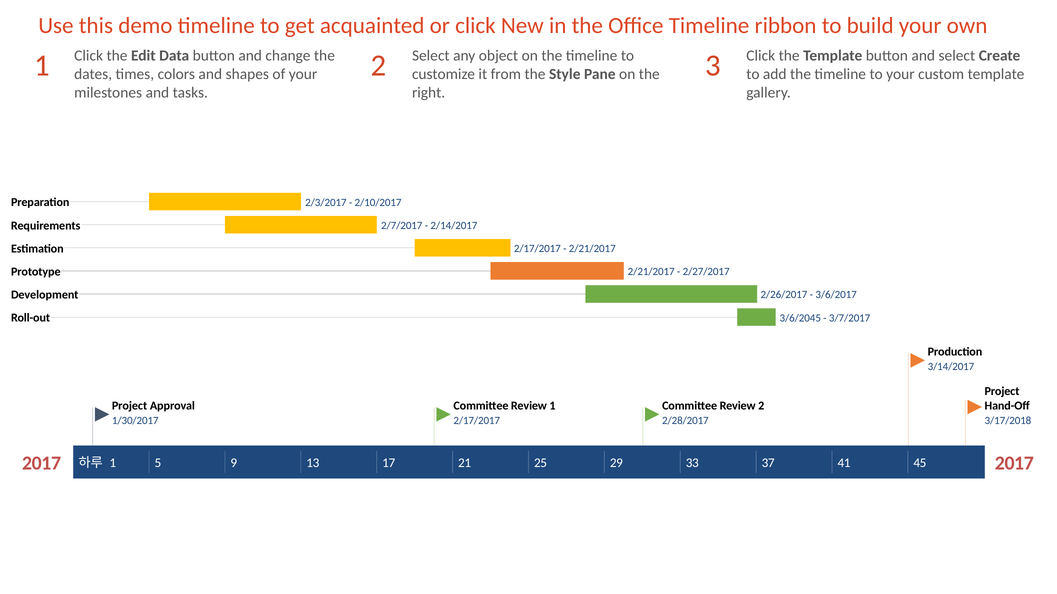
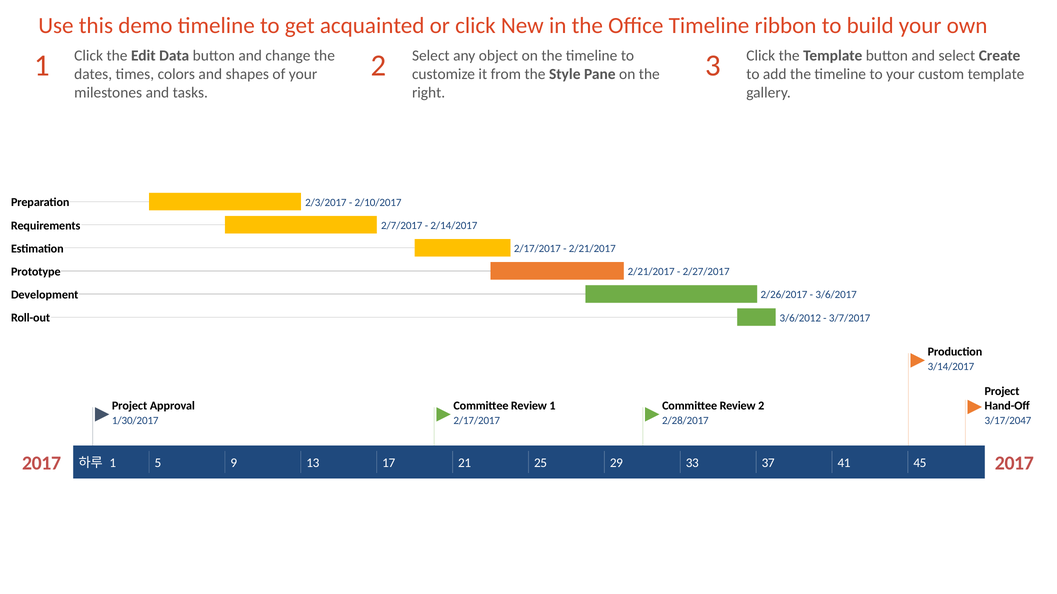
3/6/2045: 3/6/2045 -> 3/6/2012 (800, 318)
3/17/2018: 3/17/2018 -> 3/17/2047 (1008, 421)
